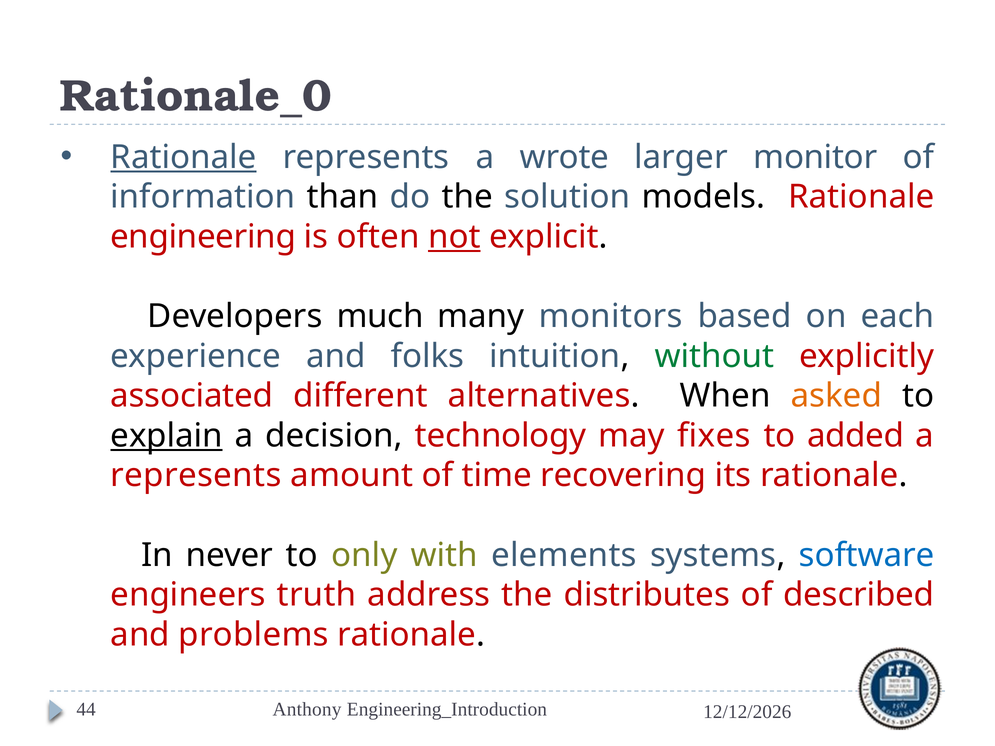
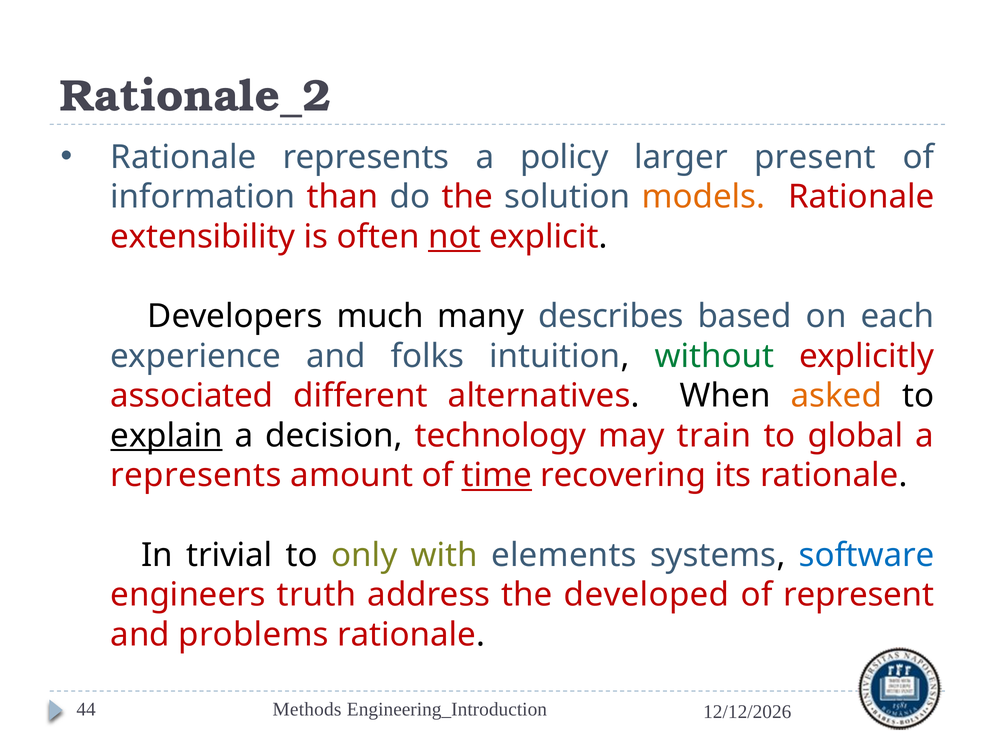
Rationale_0: Rationale_0 -> Rationale_2 (196, 96)
Rationale underline: present -> none (183, 157)
wrote: wrote -> policy (564, 157)
monitor: monitor -> present (815, 157)
than colour: black -> red (343, 197)
the colour: black -> red (467, 197)
models colour: black -> orange (703, 197)
engineering: engineering -> extensibility (203, 237)
monitors: monitors -> describes (611, 316)
fixes: fixes -> train (714, 436)
added: added -> global (856, 436)
time underline: none -> present (497, 476)
never: never -> trivial (229, 555)
distributes: distributes -> developed (647, 595)
described: described -> represent (859, 595)
Anthony: Anthony -> Methods (307, 710)
